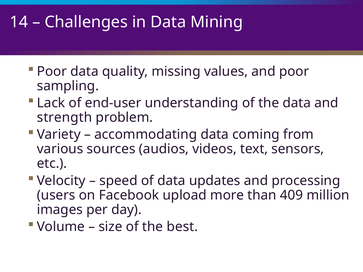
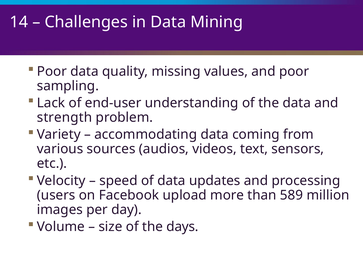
409: 409 -> 589 (291, 195)
best: best -> days (182, 227)
